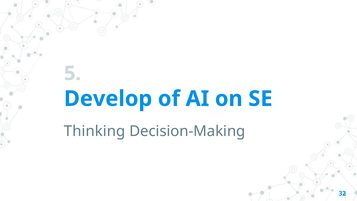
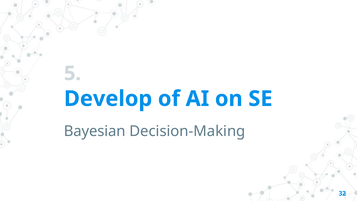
Thinking: Thinking -> Bayesian (95, 131)
